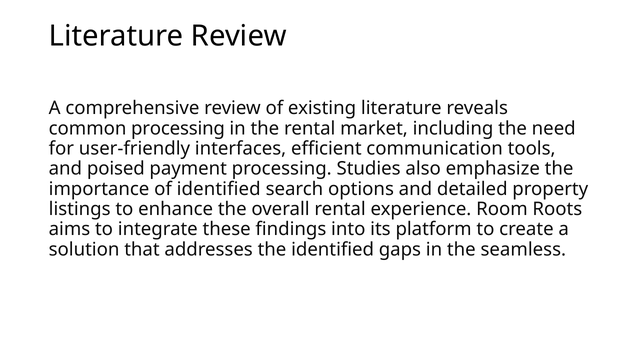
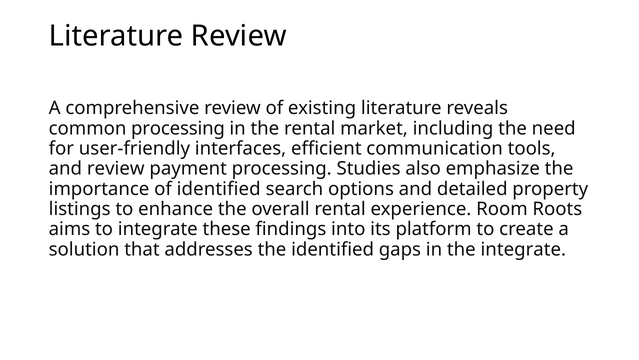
and poised: poised -> review (116, 168)
the seamless: seamless -> integrate (523, 249)
